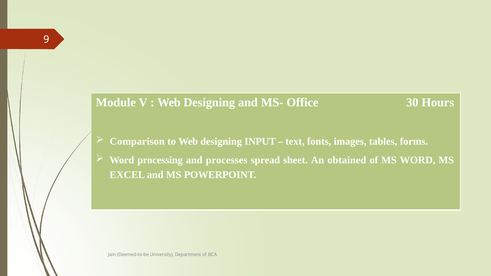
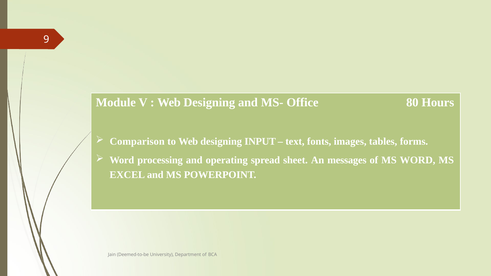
30: 30 -> 80 (412, 102)
processes: processes -> operating (227, 160)
obtained: obtained -> messages (347, 160)
